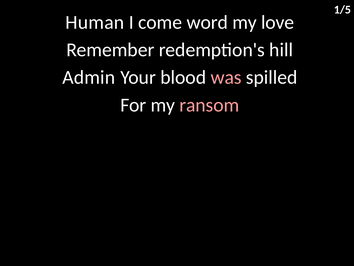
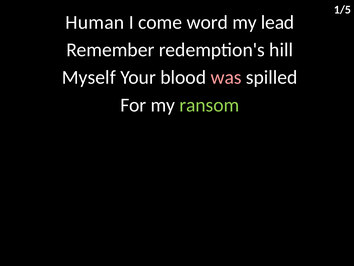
love: love -> lead (278, 22)
Admin: Admin -> Myself (89, 77)
ransom colour: pink -> light green (209, 105)
